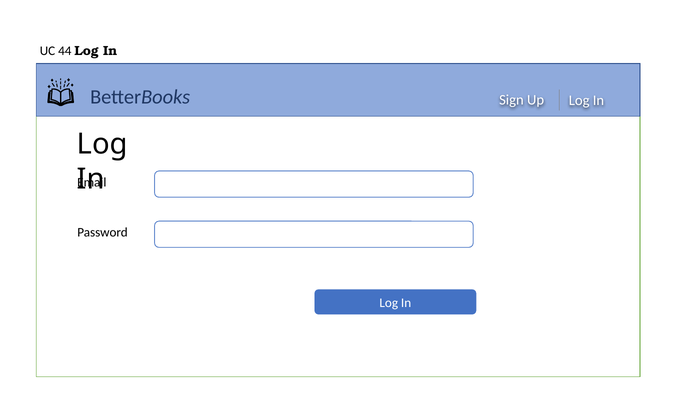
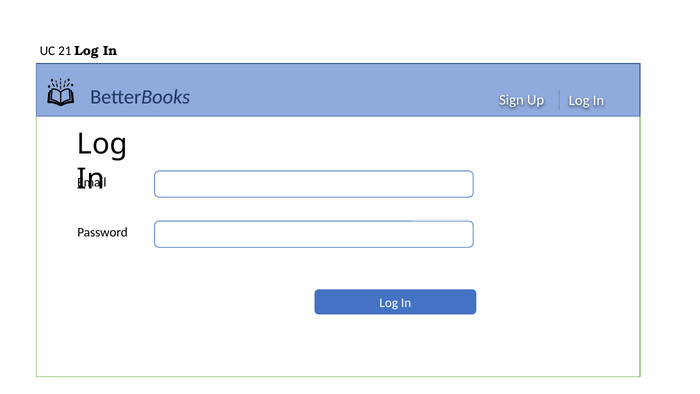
44: 44 -> 21 (65, 51)
